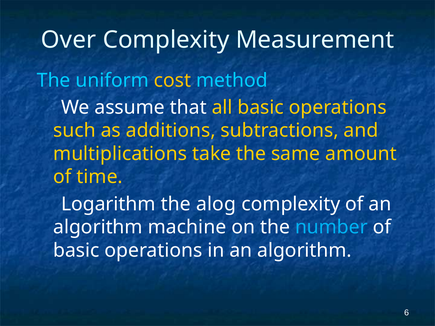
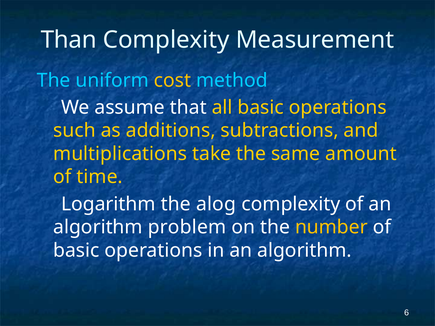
Over: Over -> Than (69, 40)
machine: machine -> problem (187, 227)
number colour: light blue -> yellow (331, 227)
